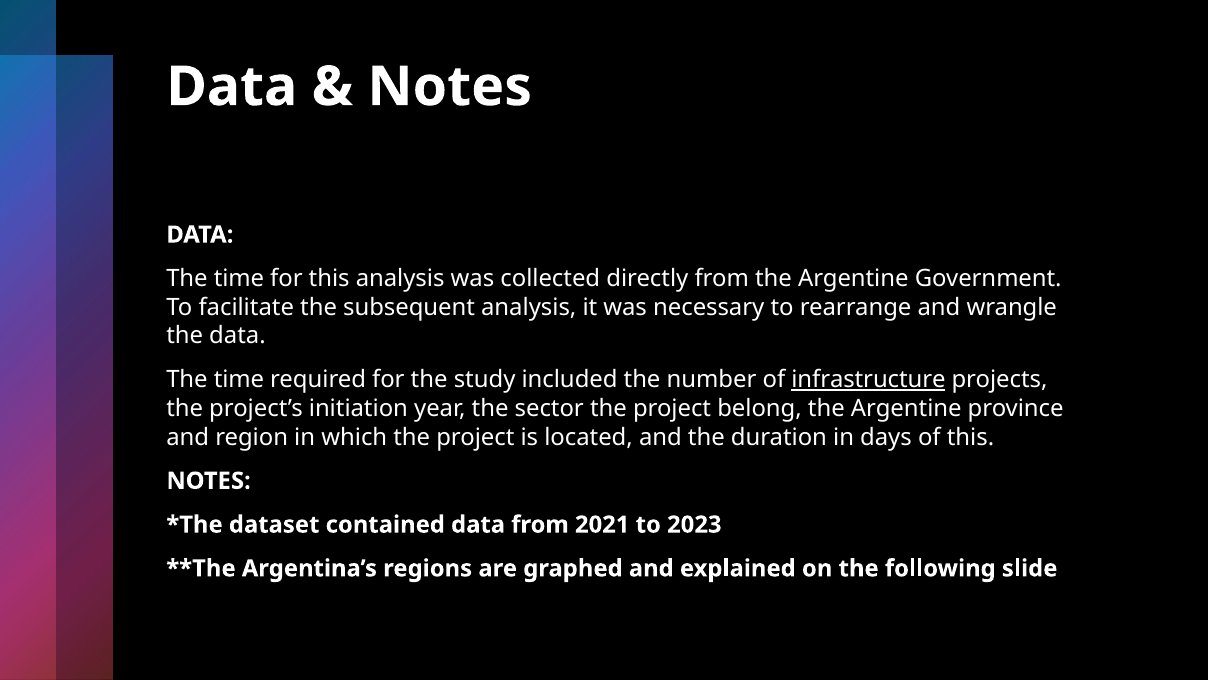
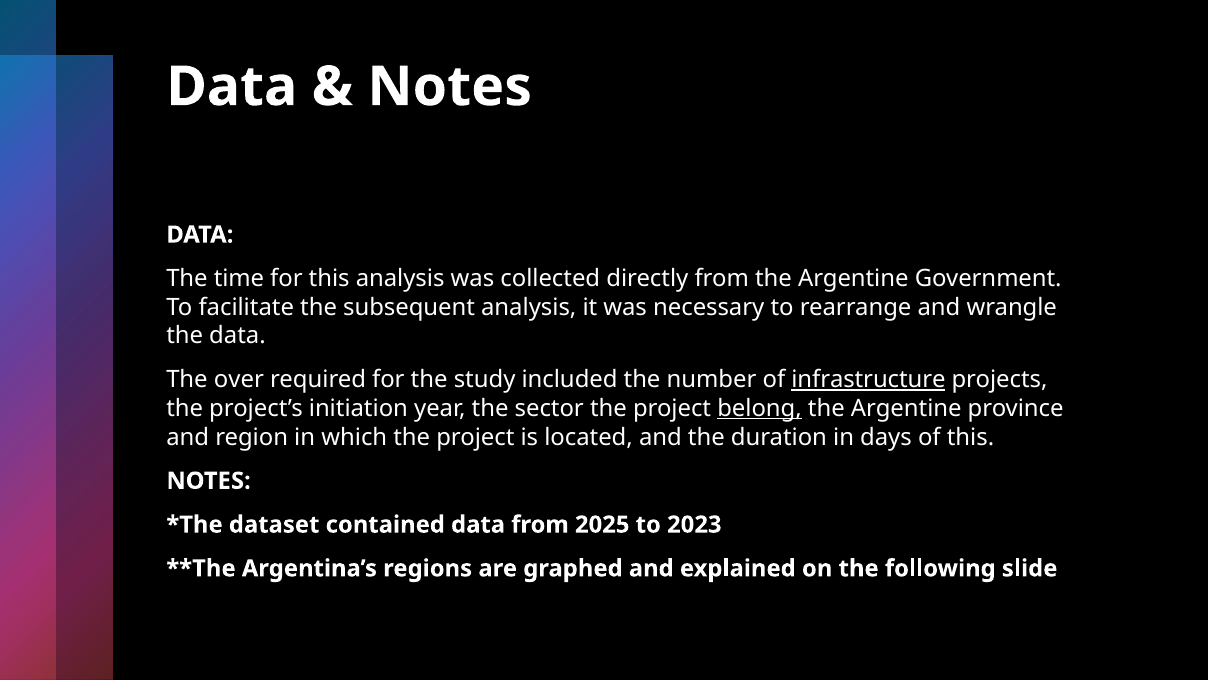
time: time -> over (239, 379)
belong underline: none -> present (760, 408)
2021: 2021 -> 2025 (602, 524)
